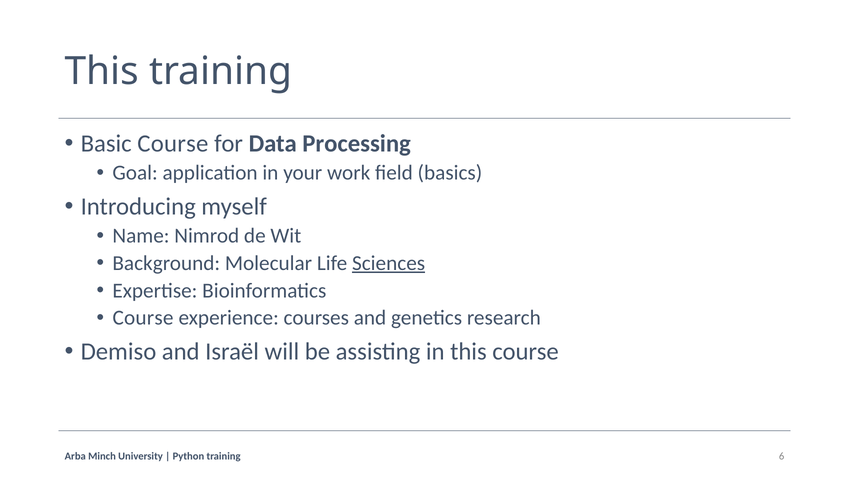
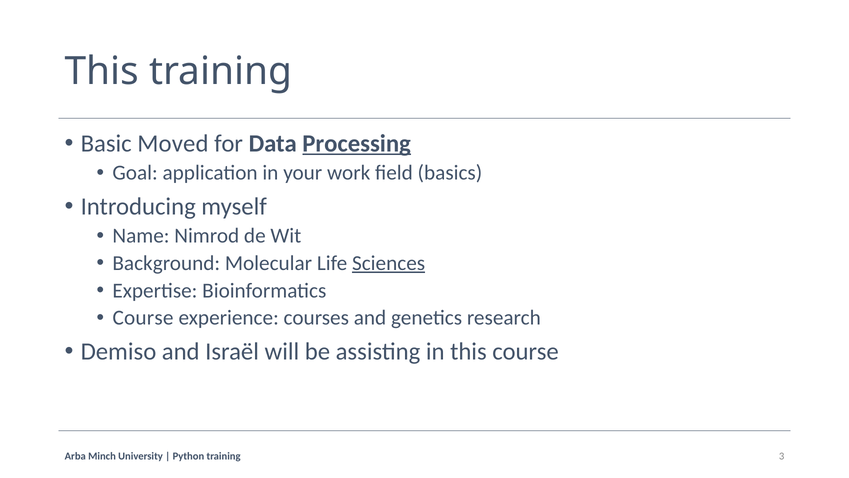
Basic Course: Course -> Moved (173, 143)
Processing underline: none -> present (357, 143)
6: 6 -> 3 (782, 456)
